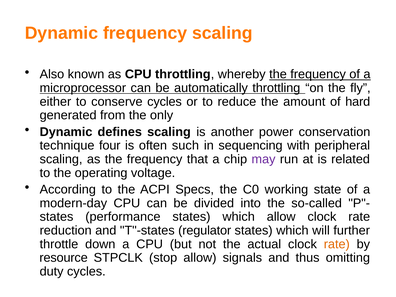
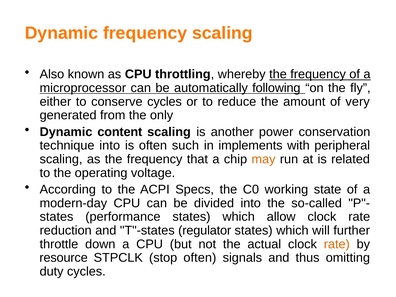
automatically throttling: throttling -> following (276, 88)
hard: hard -> very (358, 102)
defines: defines -> content (120, 132)
technique four: four -> into (110, 146)
sequencing: sequencing -> implements (251, 146)
may colour: purple -> orange (264, 159)
stop allow: allow -> often (200, 258)
